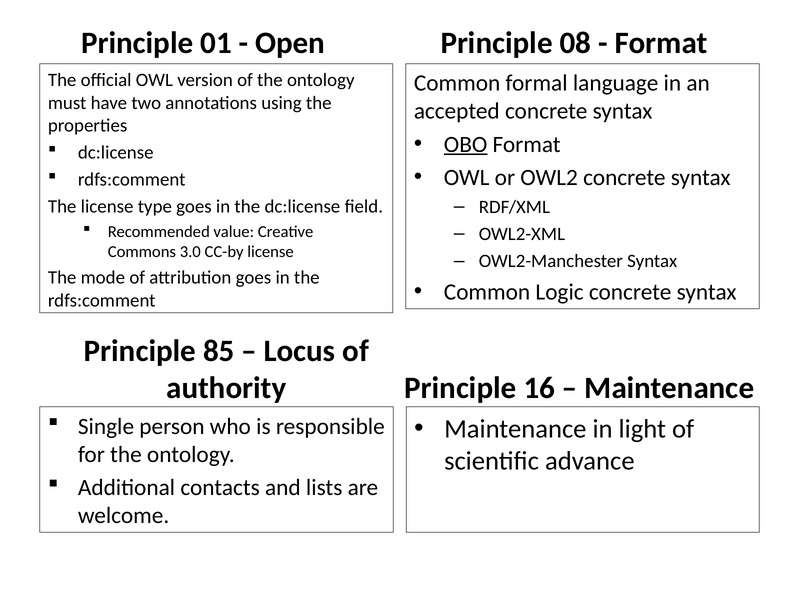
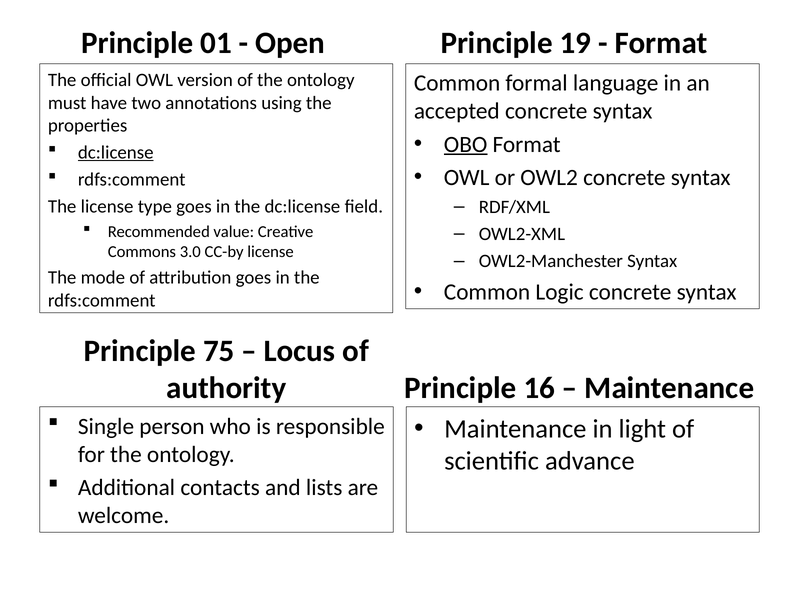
08: 08 -> 19 (575, 43)
dc:license underline: none -> present (116, 153)
85: 85 -> 75 (219, 351)
